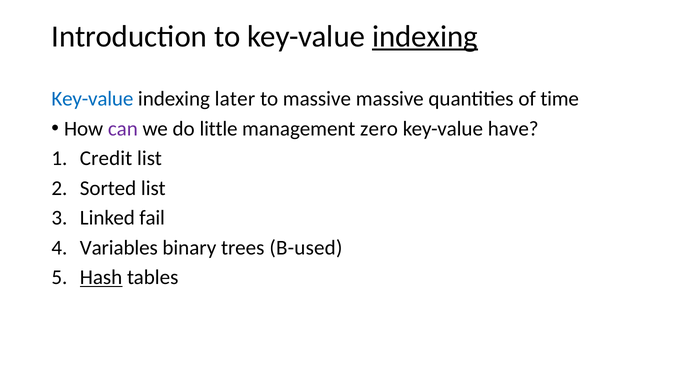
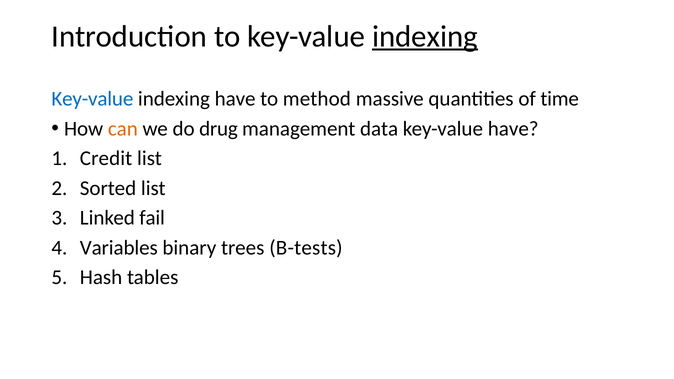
indexing later: later -> have (235, 99)
to massive: massive -> method (317, 99)
can colour: purple -> orange (123, 129)
little: little -> drug (219, 129)
zero: zero -> data (379, 129)
B-used: B-used -> B-tests (306, 248)
Hash underline: present -> none (101, 278)
